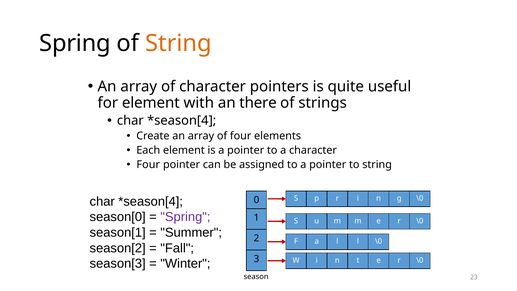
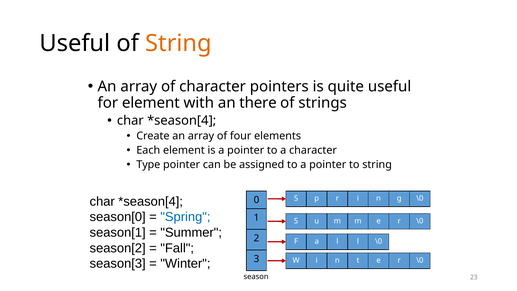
Spring: Spring -> Useful (75, 43)
Four: Four -> Type (148, 165)
Spring colour: purple -> blue (185, 217)
